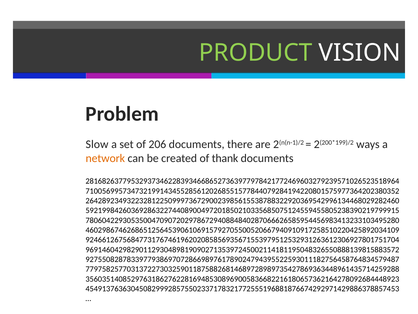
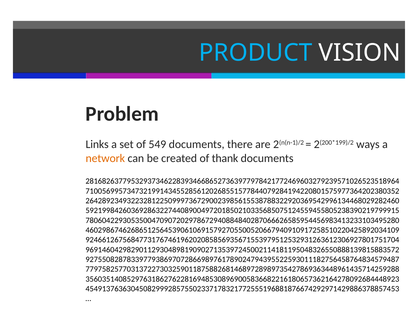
PRODUCT colour: light green -> light blue (256, 53)
Slow: Slow -> Links (97, 144)
206: 206 -> 549 (157, 144)
